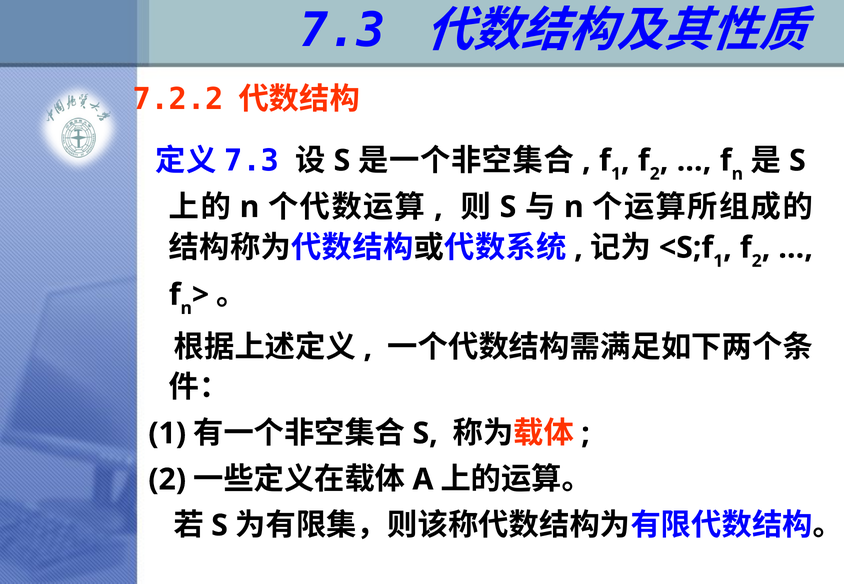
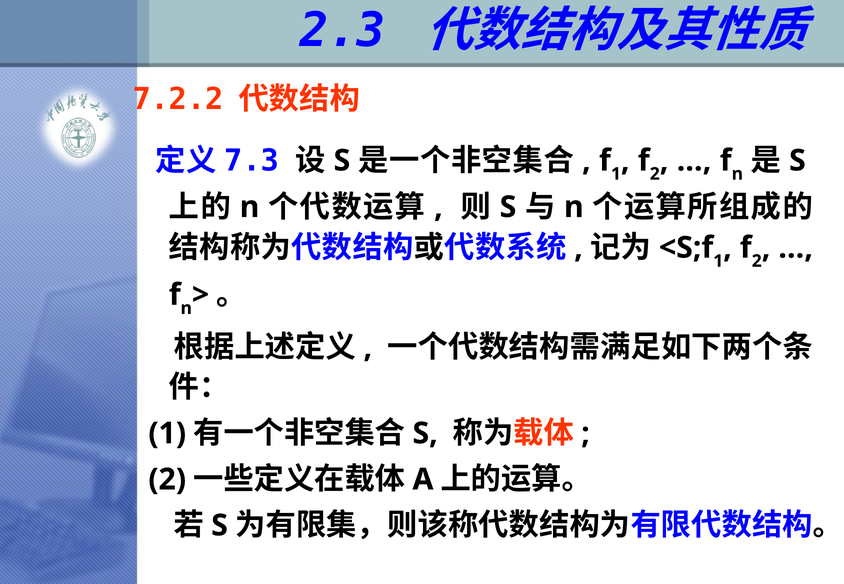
7.3: 7.3 -> 2.3 (343, 31)
